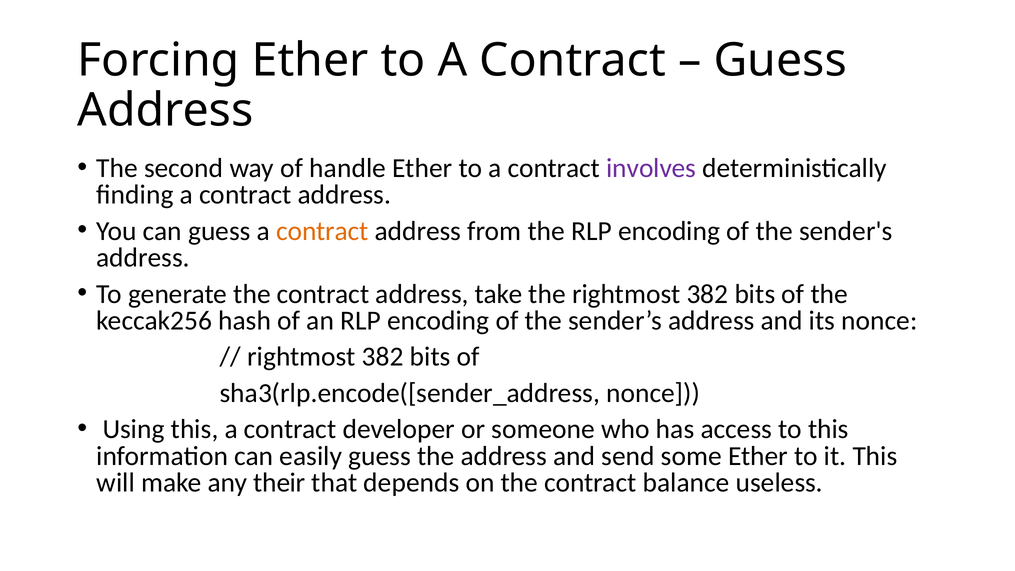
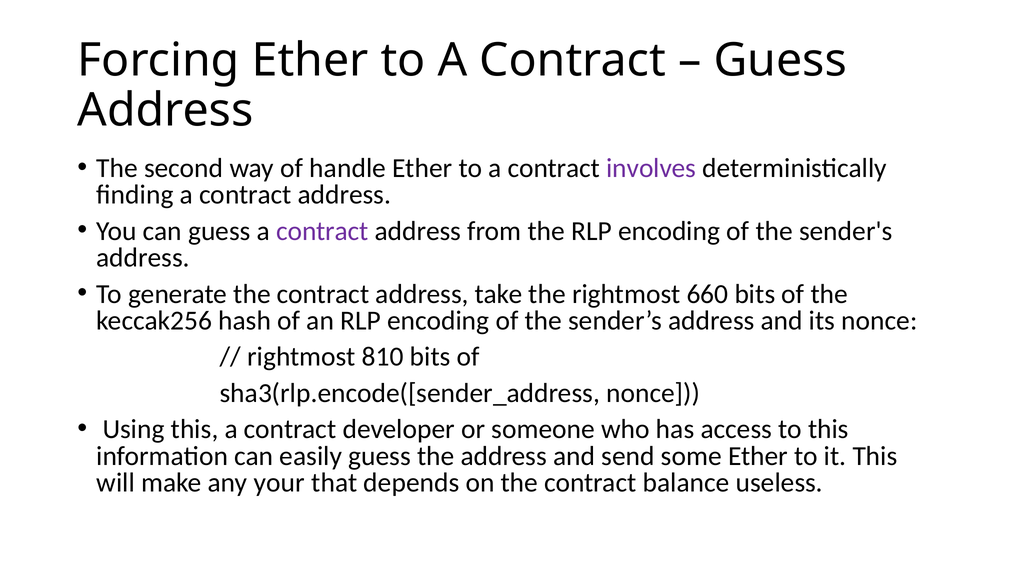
contract colour: orange -> purple (322, 231)
the rightmost 382: 382 -> 660 (707, 294)
382: 382 -> 810 (383, 357)
their: their -> your (279, 483)
